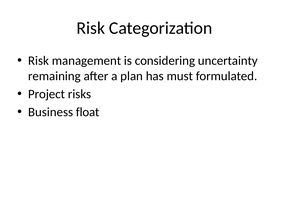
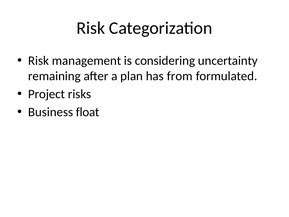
must: must -> from (180, 76)
